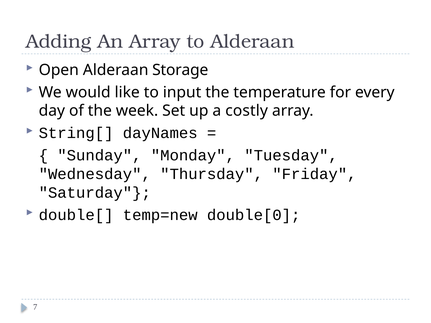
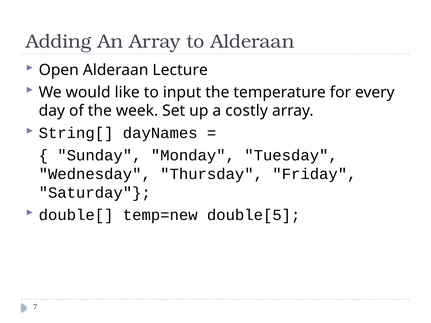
Storage: Storage -> Lecture (180, 70)
double[0: double[0 -> double[5 (254, 215)
